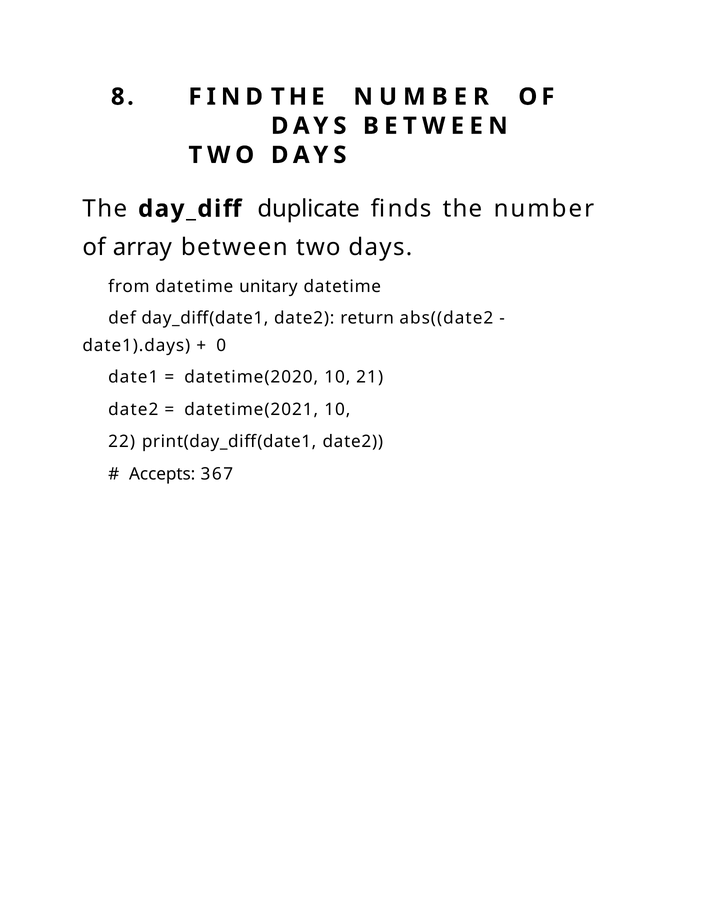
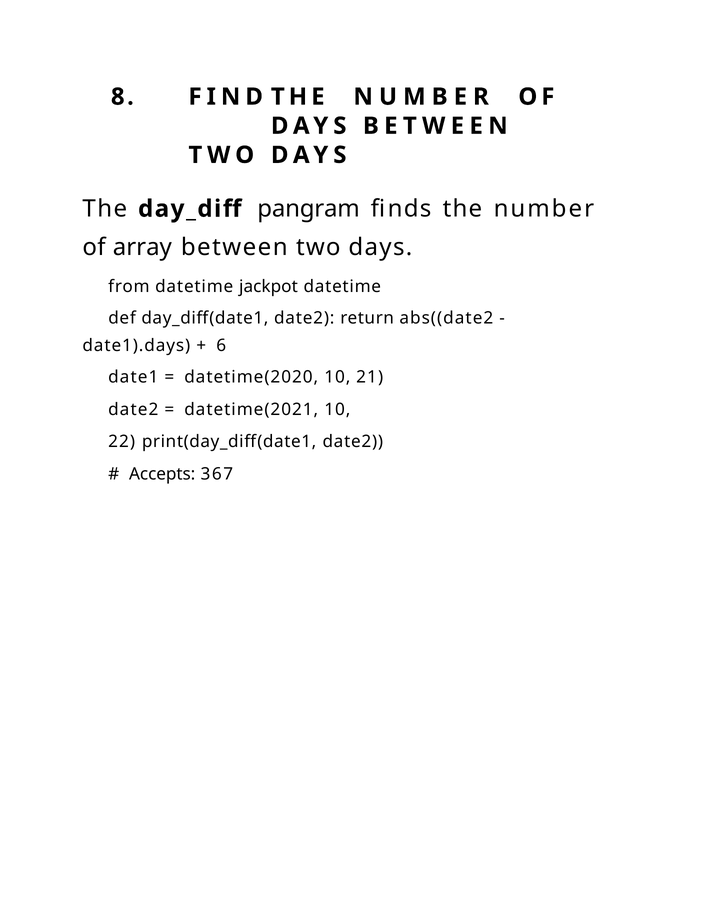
duplicate: duplicate -> pangram (309, 209)
unitary: unitary -> jackpot (268, 286)
0: 0 -> 6 (221, 346)
